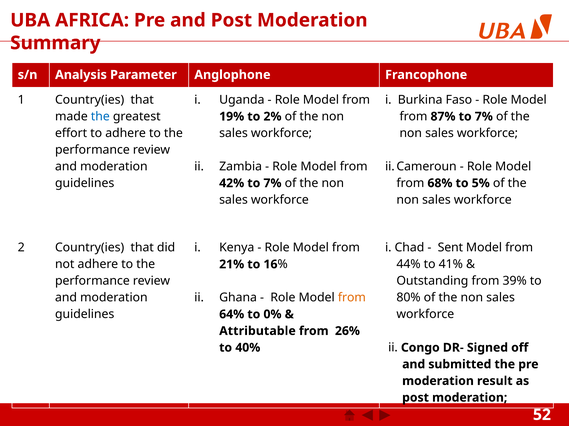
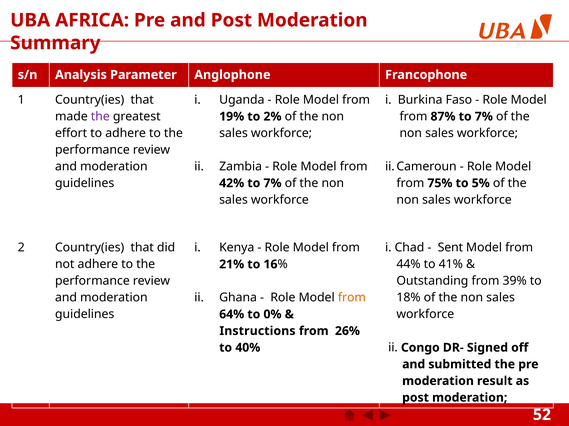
the colour: blue -> purple (100, 117)
68%: 68% -> 75% (440, 183)
80%: 80% -> 18% (409, 298)
Attributable: Attributable -> Instructions (257, 332)
